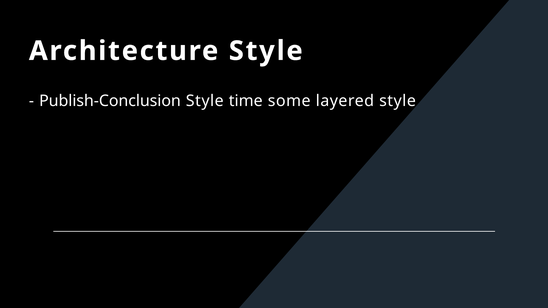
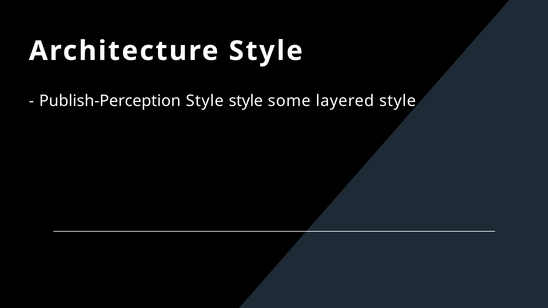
Publish-Conclusion: Publish-Conclusion -> Publish-Perception (110, 101)
Style time: time -> style (246, 101)
